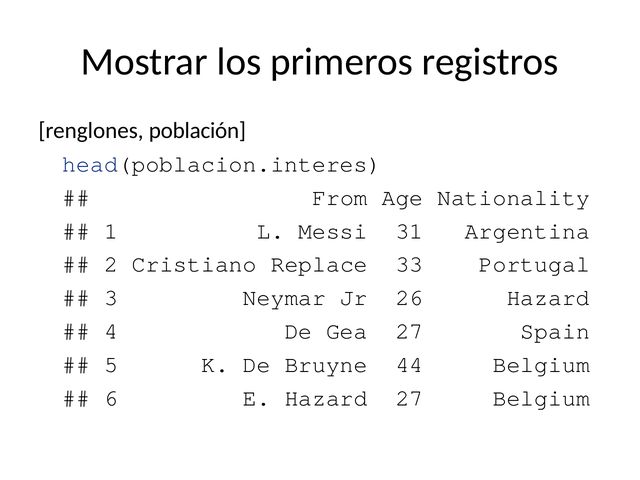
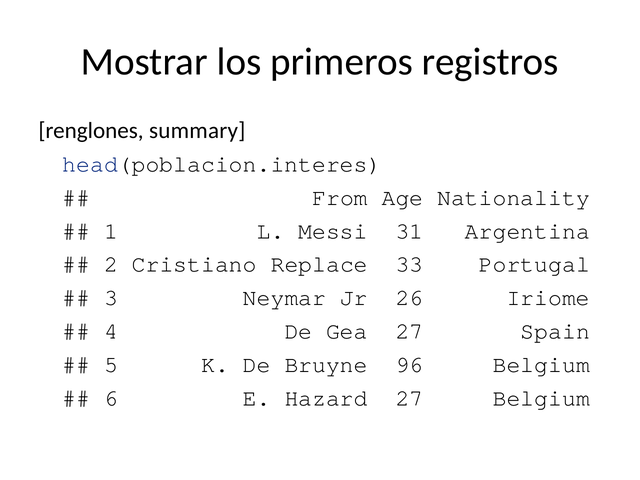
población: población -> summary (197, 131)
26 Hazard: Hazard -> Iriome (548, 298)
44: 44 -> 96 (409, 365)
